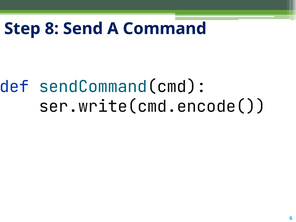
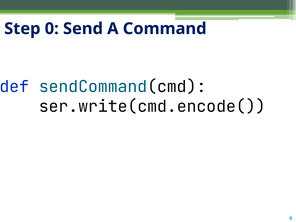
8: 8 -> 0 (52, 29)
